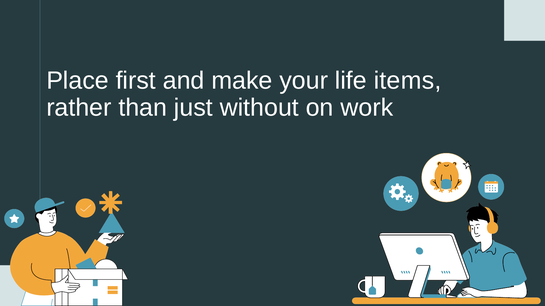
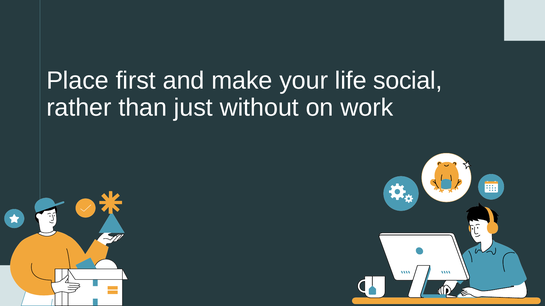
items: items -> social (408, 81)
